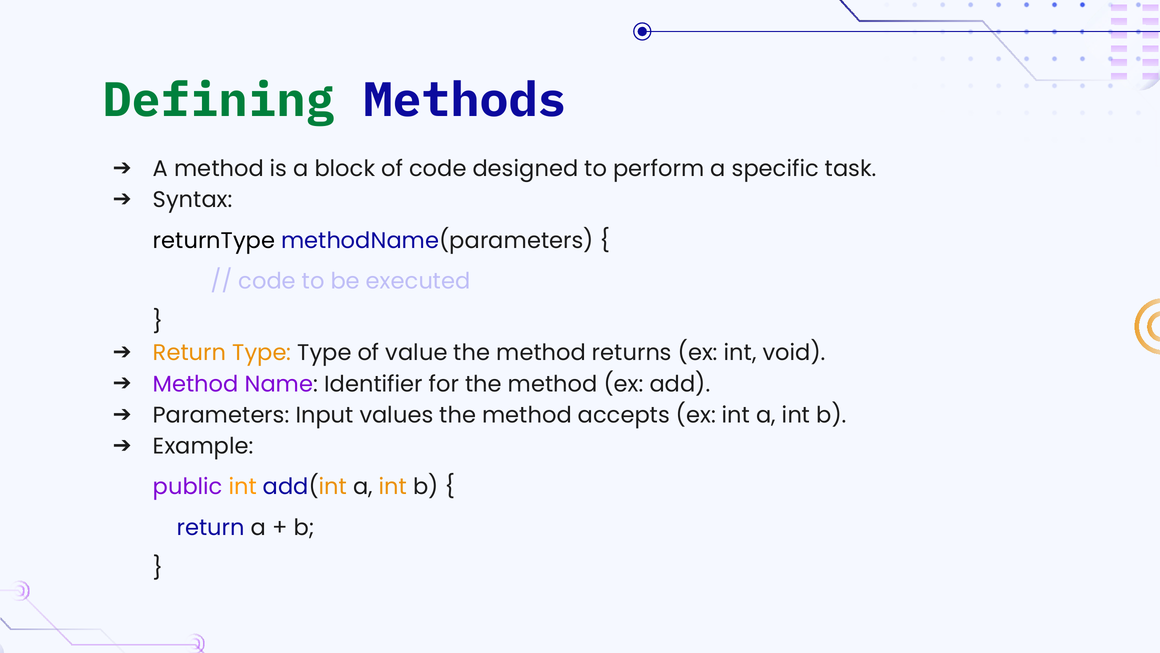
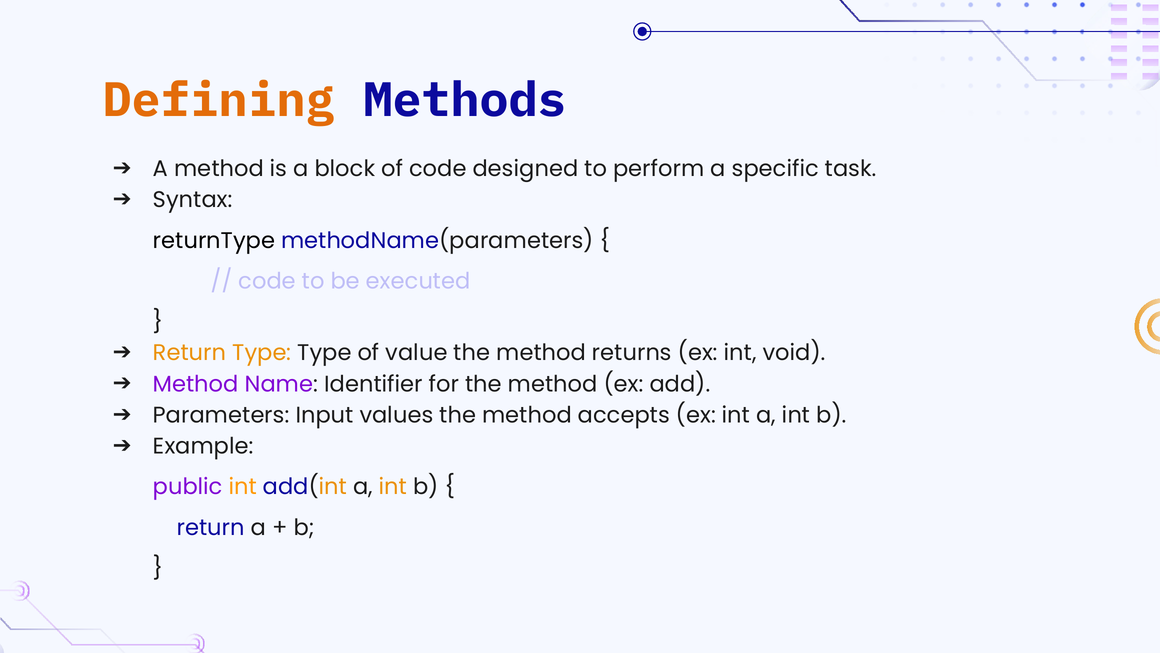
Defining colour: green -> orange (219, 100)
